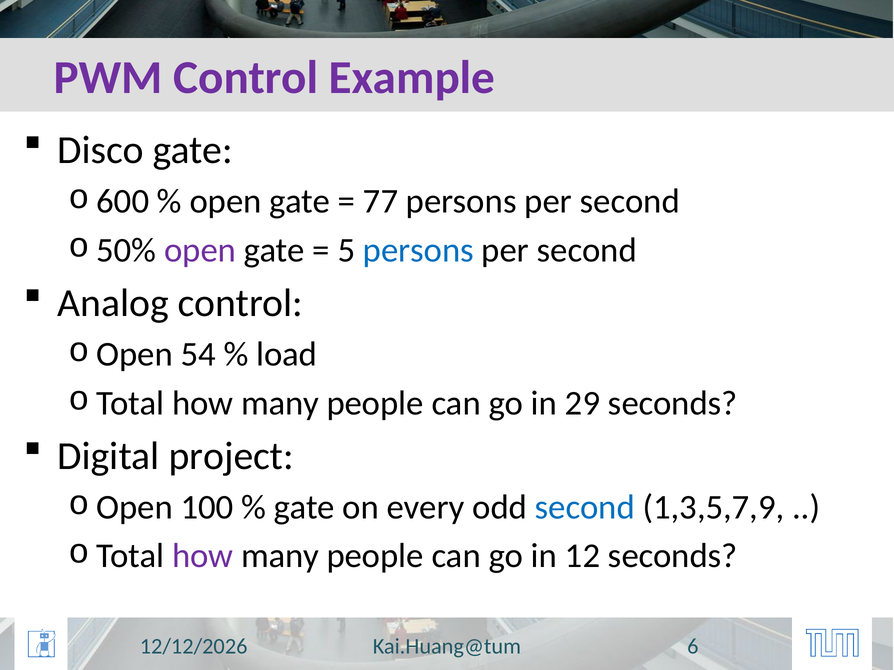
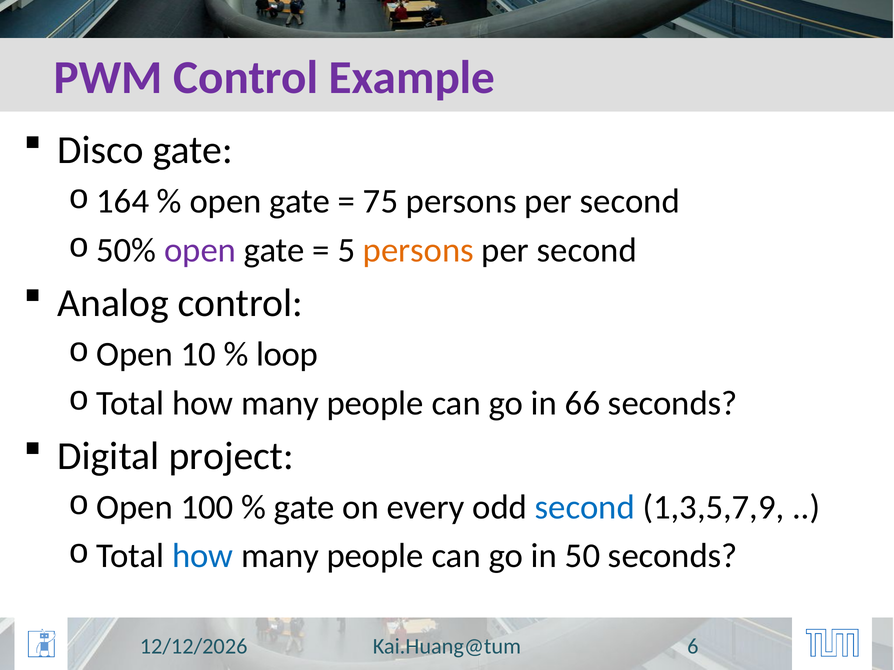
600: 600 -> 164 (123, 202)
77: 77 -> 75 (381, 202)
persons colour: blue -> orange (418, 250)
54: 54 -> 10 (198, 355)
load: load -> loop (287, 355)
29: 29 -> 66 (583, 403)
how colour: purple -> blue (203, 556)
12: 12 -> 50 (583, 556)
